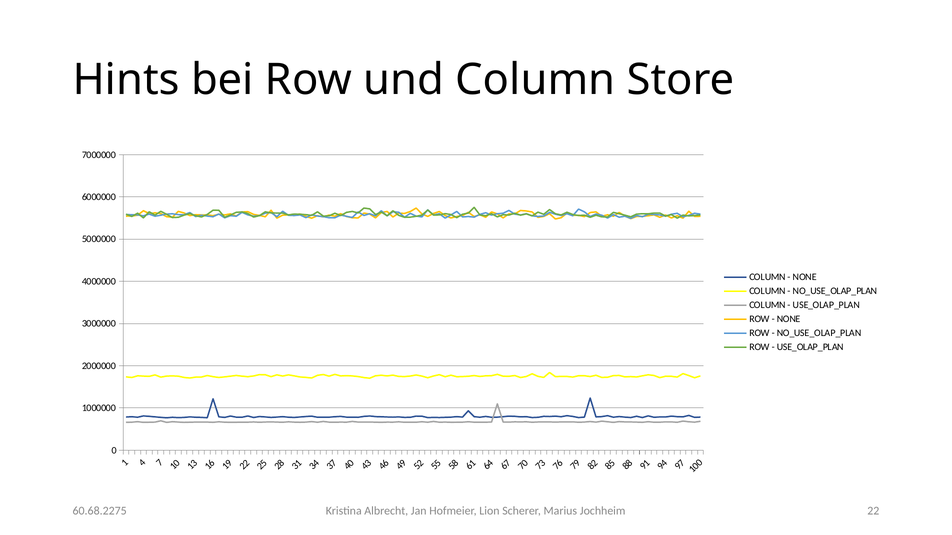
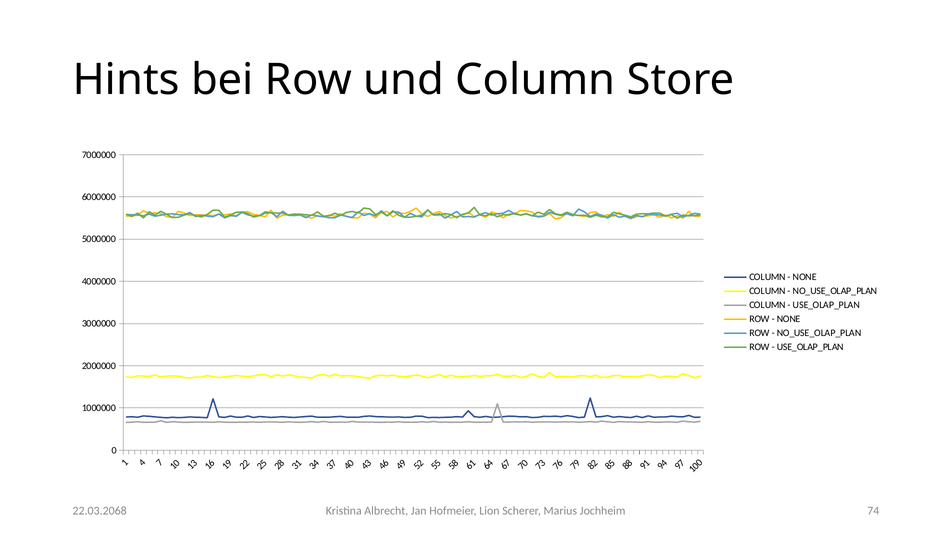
22: 22 -> 74 (873, 511)
60.68.2275: 60.68.2275 -> 22.03.2068 (100, 511)
